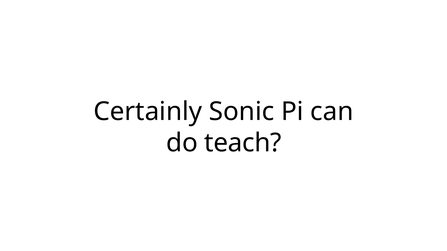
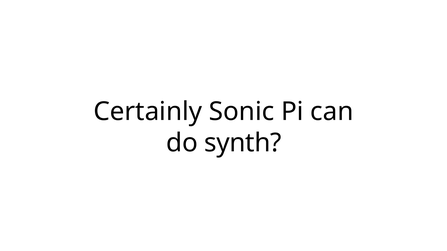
teach: teach -> synth (243, 143)
